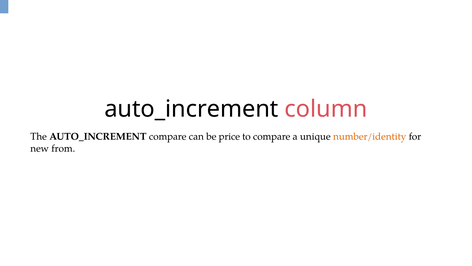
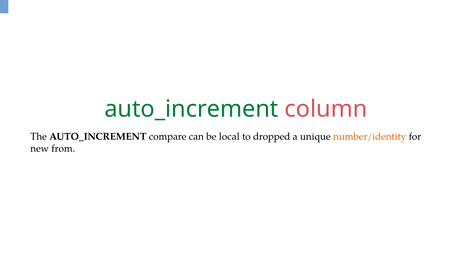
auto_increment colour: black -> green (191, 109)
price: price -> local (229, 136)
to compare: compare -> dropped (272, 136)
